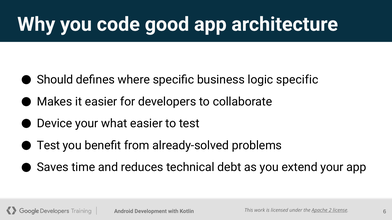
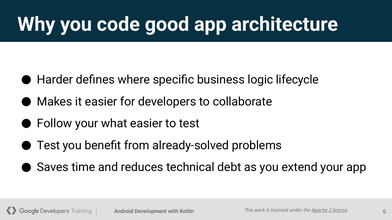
Should: Should -> Harder (55, 80)
logic specific: specific -> lifecycle (297, 80)
Device: Device -> Follow (55, 124)
